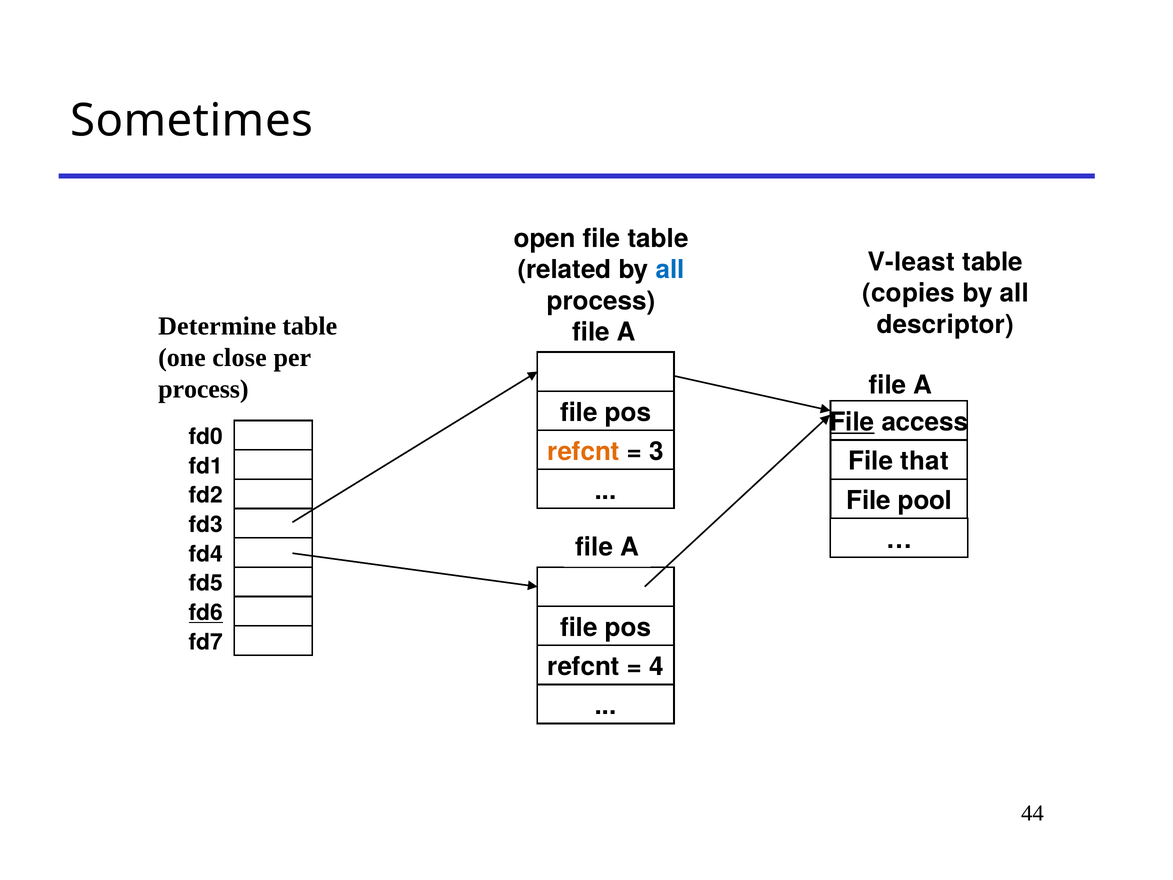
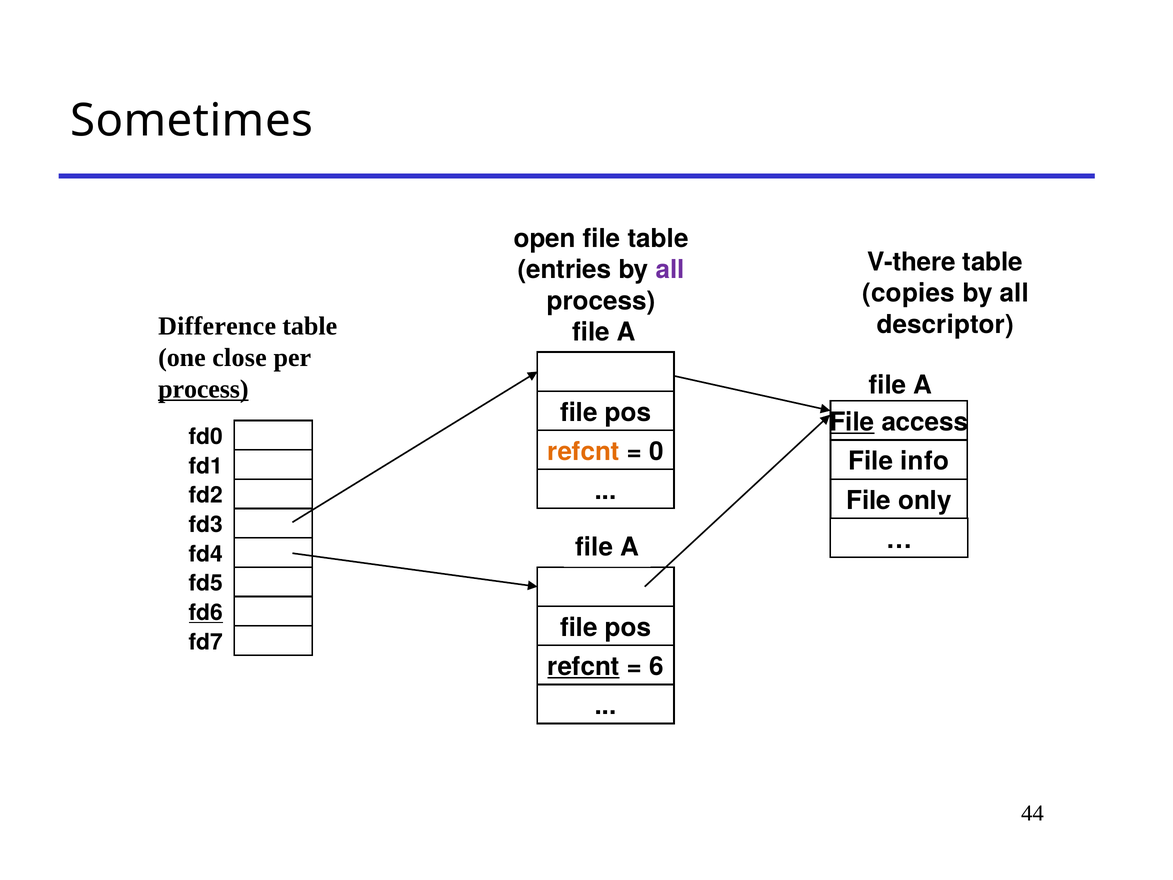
V-least: V-least -> V-there (911, 262)
related: related -> entries (564, 270)
all colour: blue -> purple (670, 270)
Determine: Determine -> Difference (217, 326)
process underline: none -> present (203, 389)
3: 3 -> 0 (656, 451)
that: that -> info (925, 461)
pool: pool -> only (925, 500)
refcnt underline: none -> present (584, 667)
4: 4 -> 6 (656, 667)
